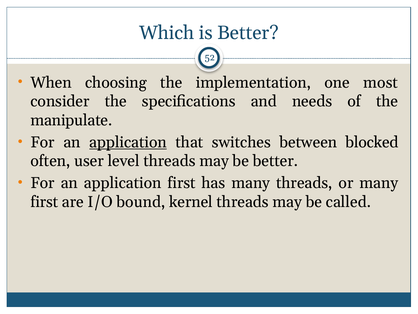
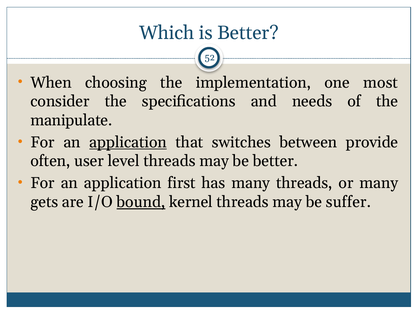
blocked: blocked -> provide (372, 142)
first: first -> gets (44, 202)
bound underline: none -> present (141, 202)
called: called -> suffer (348, 202)
